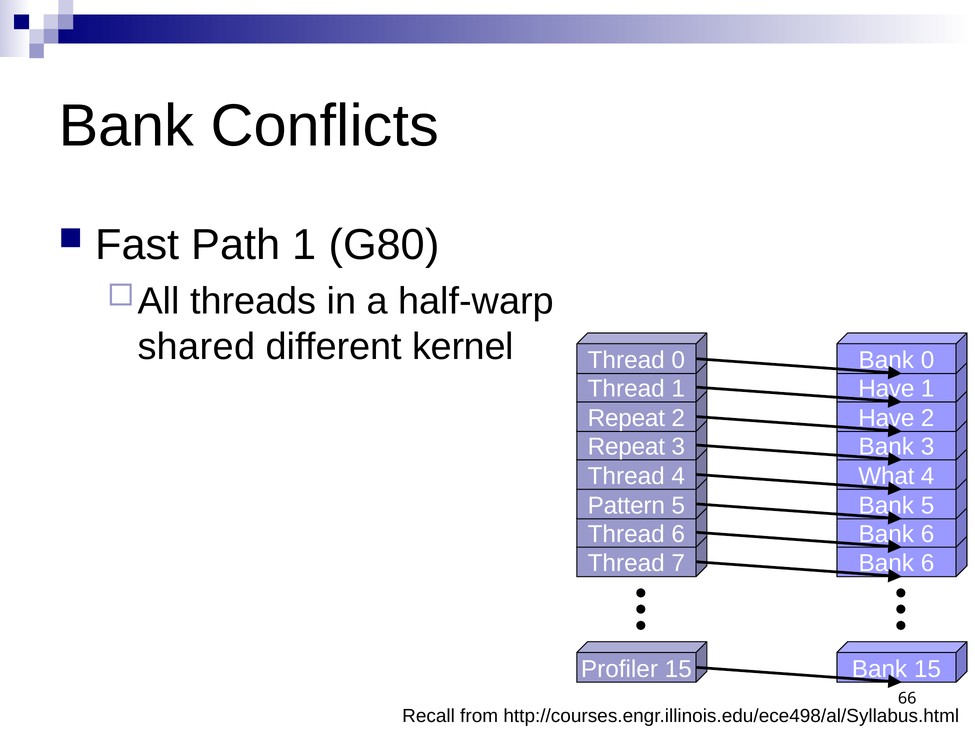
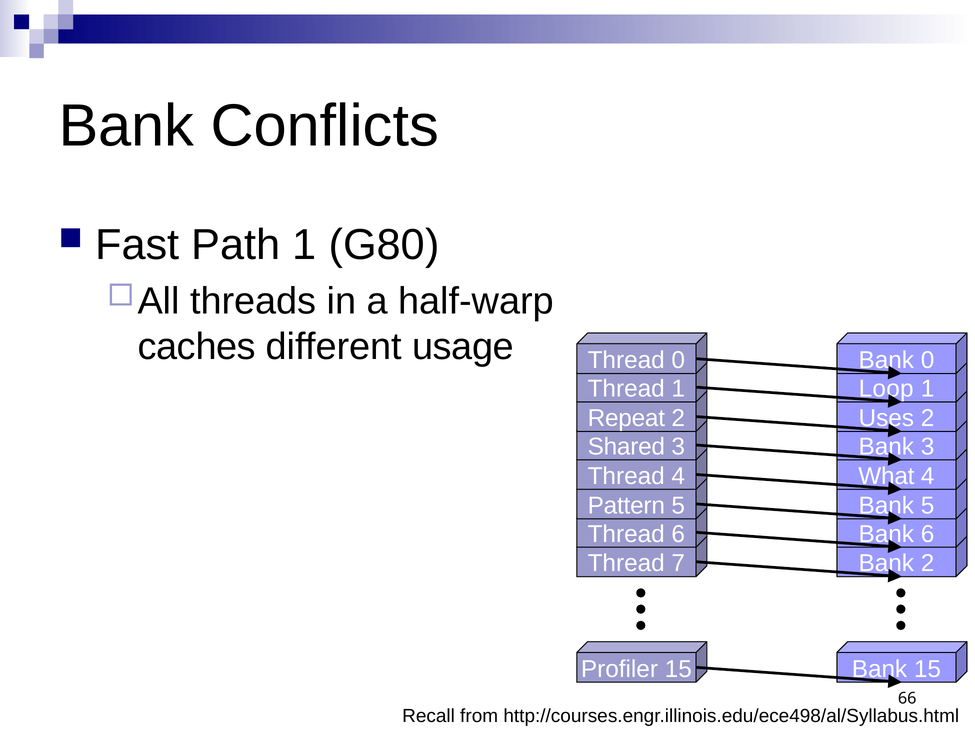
shared: shared -> caches (197, 347)
kernel: kernel -> usage (463, 347)
Have: Have -> Loop (886, 389)
Have: Have -> Uses (886, 418)
Repeat: Repeat -> Shared (626, 447)
6: 6 -> 2 (928, 564)
